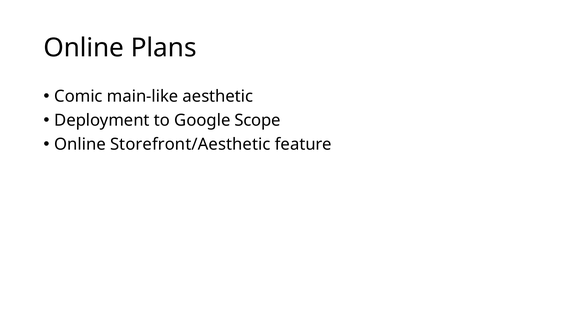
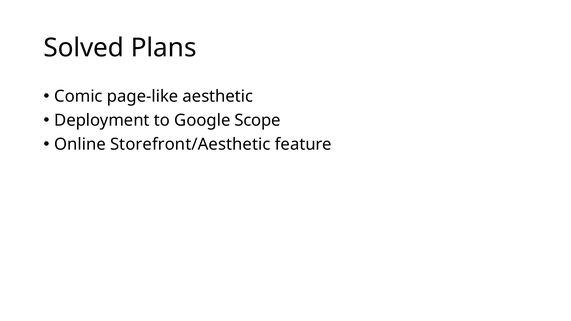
Online: Online -> Solved (84, 48)
main-like: main-like -> page-like (143, 97)
